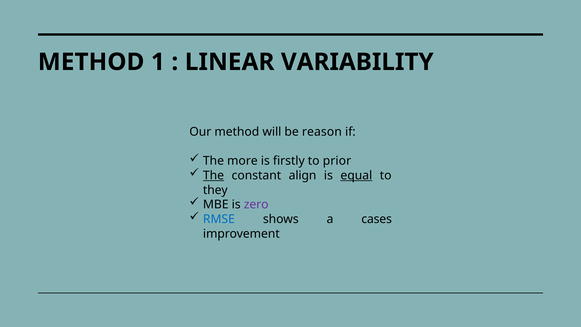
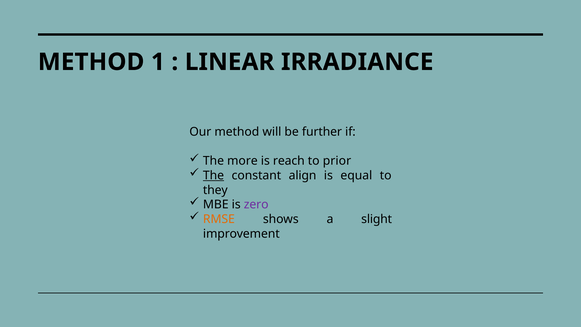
VARIABILITY: VARIABILITY -> IRRADIANCE (357, 62)
reason: reason -> further (322, 132)
firstly: firstly -> reach (289, 161)
equal underline: present -> none (356, 175)
RMSE colour: blue -> orange (219, 219)
cases: cases -> slight (377, 219)
